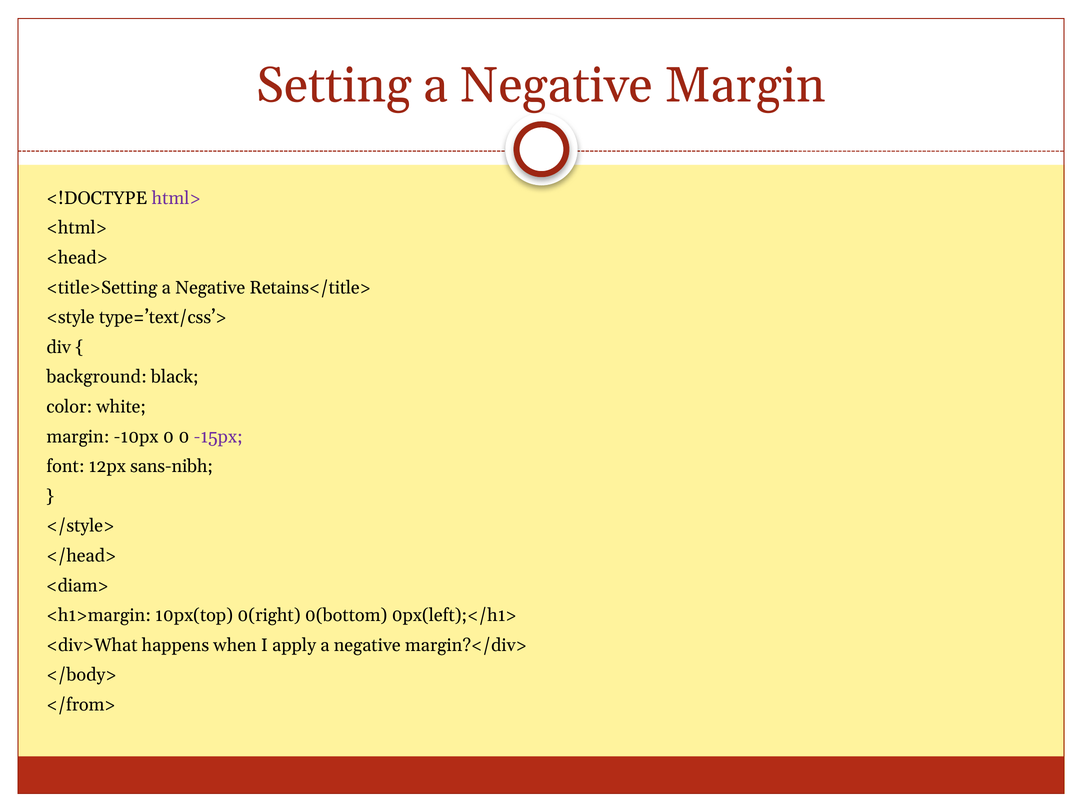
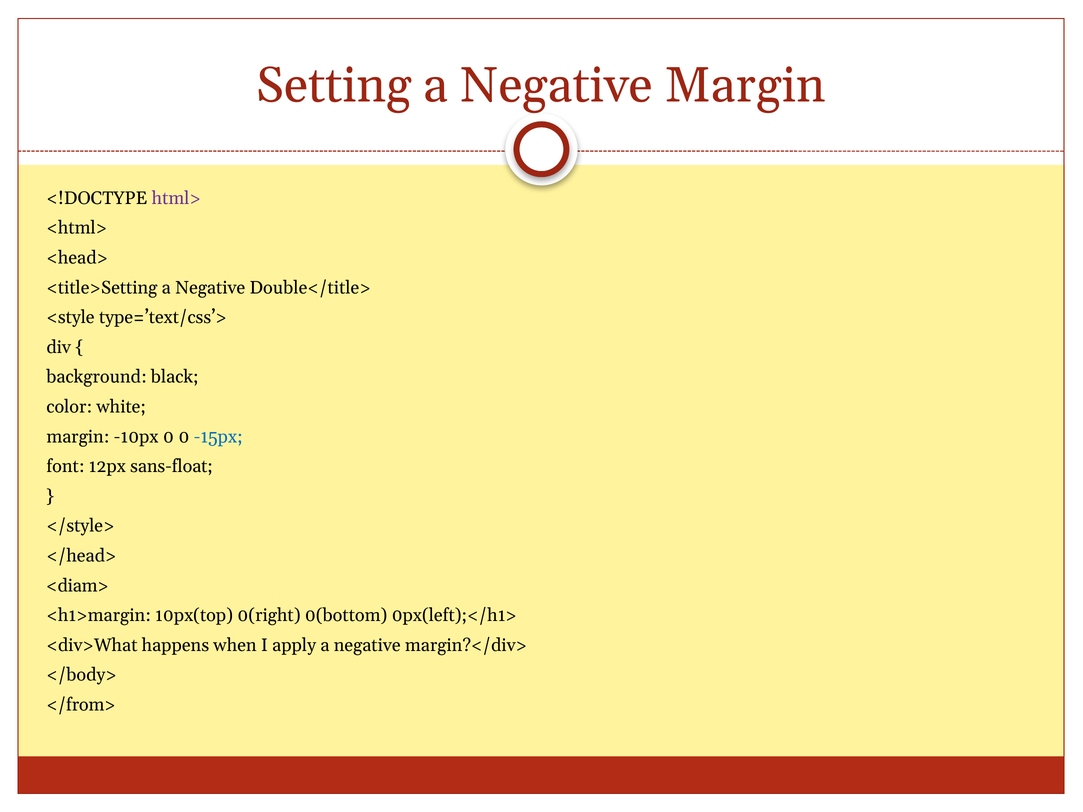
Retains</title>: Retains</title> -> Double</title> (310, 288)
-15px colour: purple -> blue (218, 437)
sans-nibh: sans-nibh -> sans-float (172, 467)
